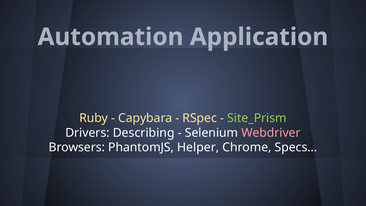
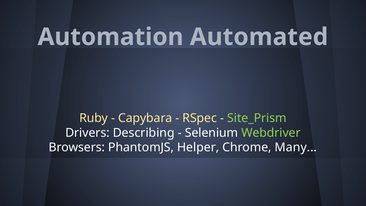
Application: Application -> Automated (259, 37)
Webdriver colour: pink -> light green (271, 133)
Specs: Specs -> Many (296, 147)
